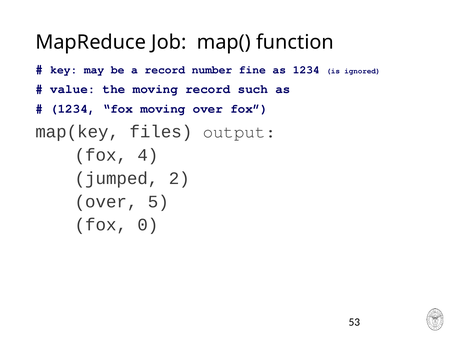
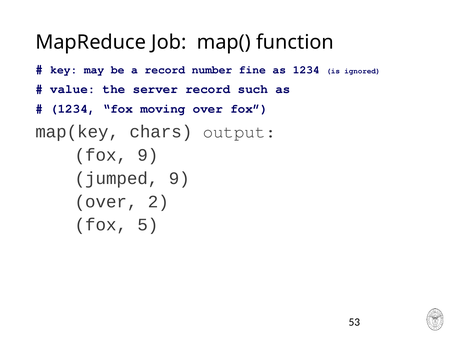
the moving: moving -> server (155, 89)
files: files -> chars (161, 132)
fox 4: 4 -> 9 (148, 155)
jumped 2: 2 -> 9 (179, 178)
5: 5 -> 2 (158, 201)
0: 0 -> 5 (148, 225)
